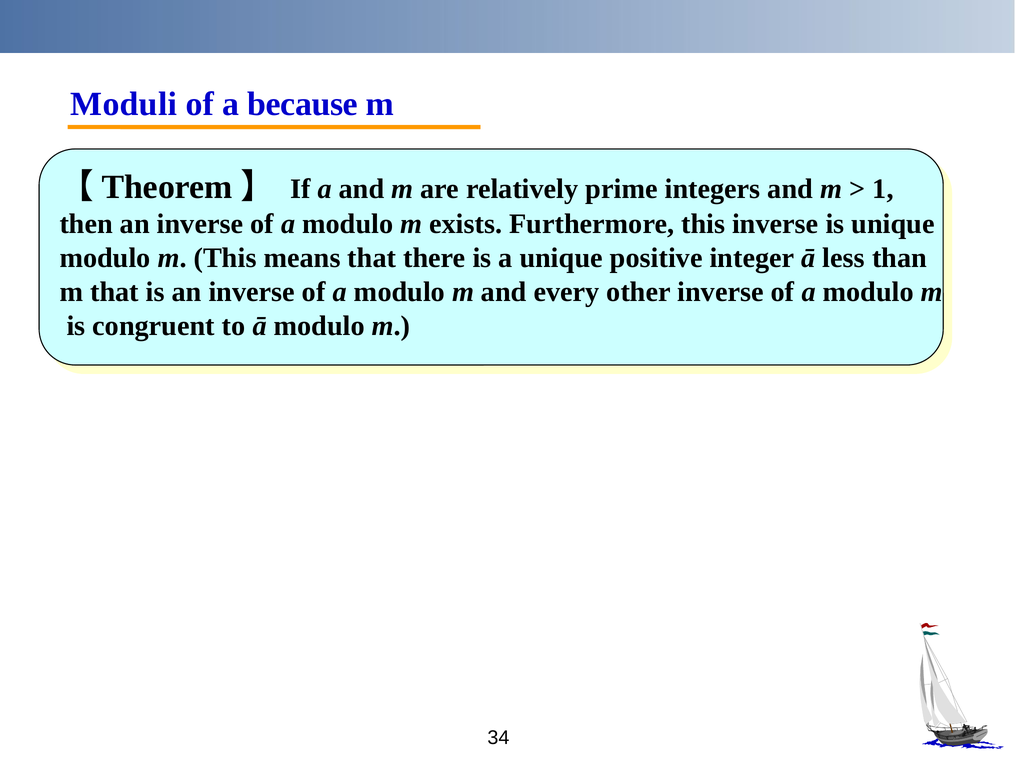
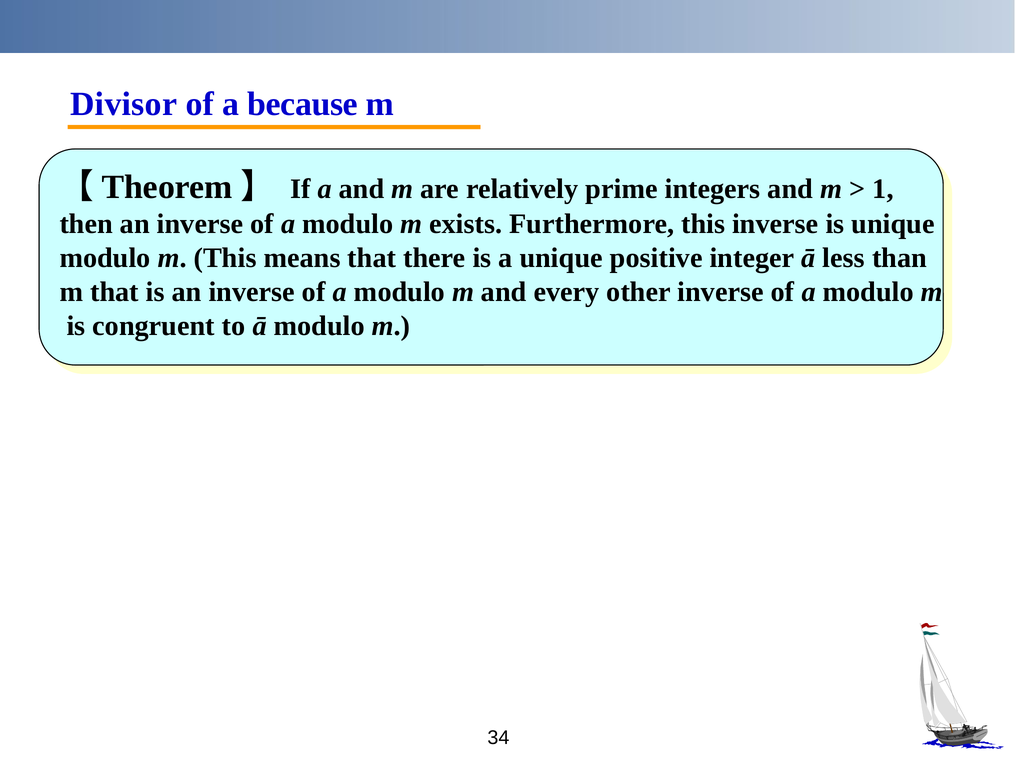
Moduli: Moduli -> Divisor (124, 104)
